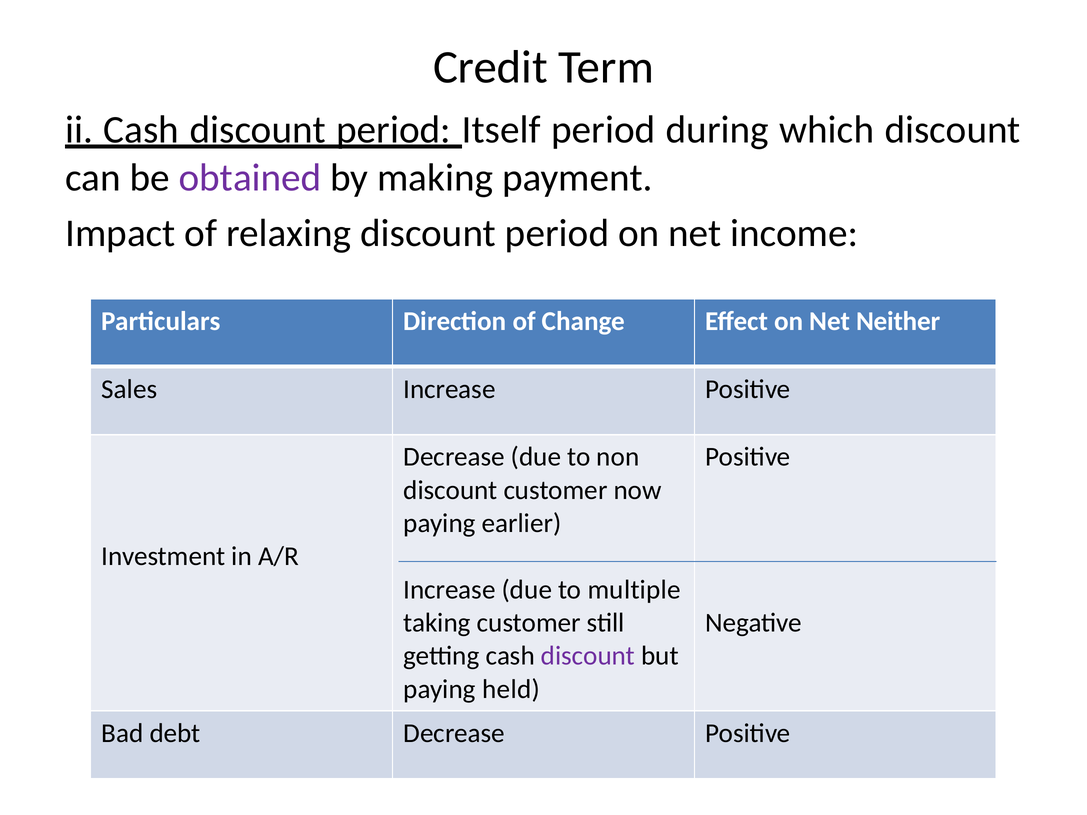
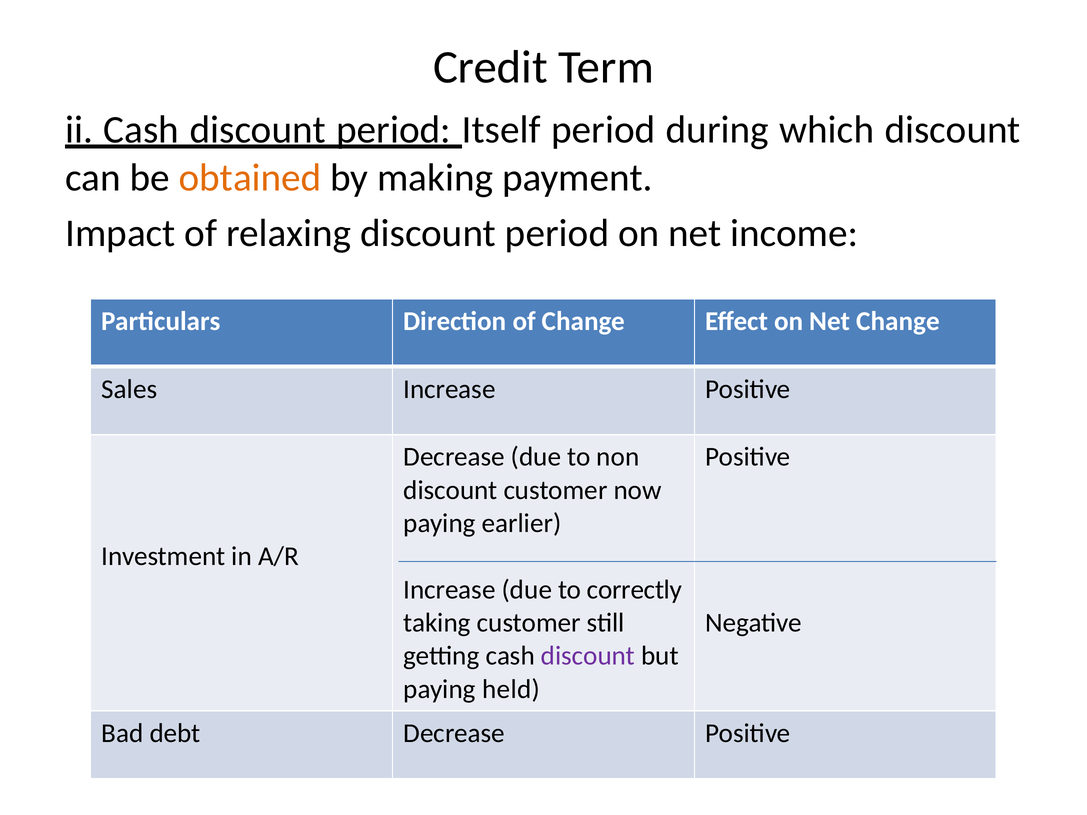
obtained colour: purple -> orange (250, 178)
Net Neither: Neither -> Change (898, 321)
multiple: multiple -> correctly (634, 590)
